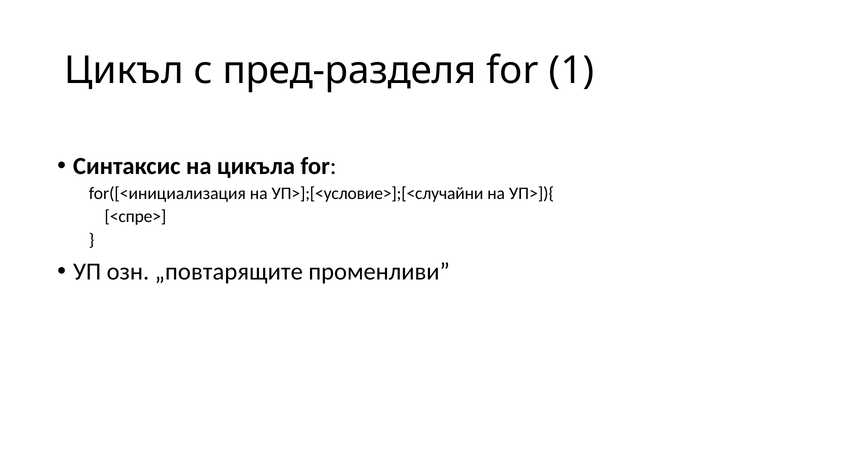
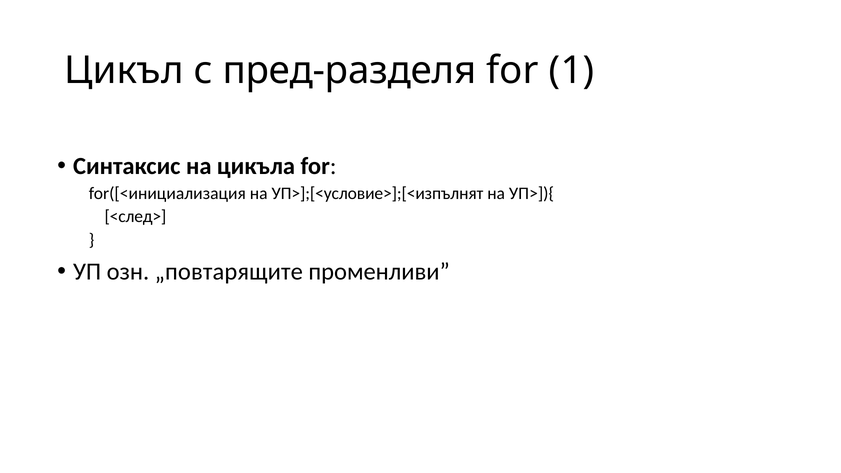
УП>];[<условие>];[<случайни: УП>];[<условие>];[<случайни -> УП>];[<условие>];[<изпълнят (377, 193)
<спре>: <спре> -> <след> (135, 217)
